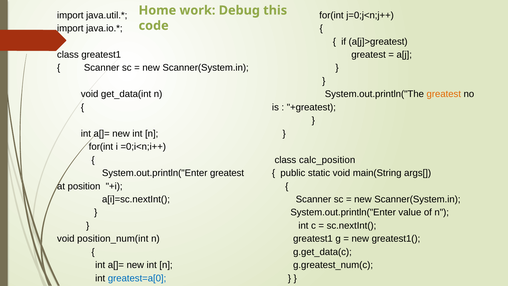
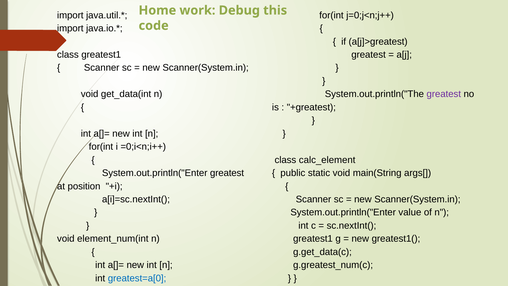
greatest colour: orange -> purple (444, 94)
calc_position: calc_position -> calc_element (327, 160)
position_num(int: position_num(int -> element_num(int (113, 239)
